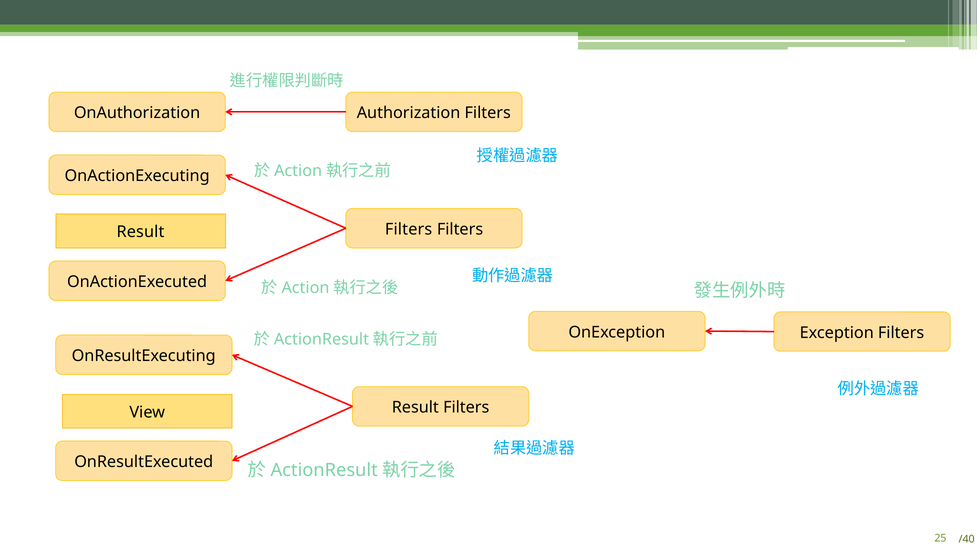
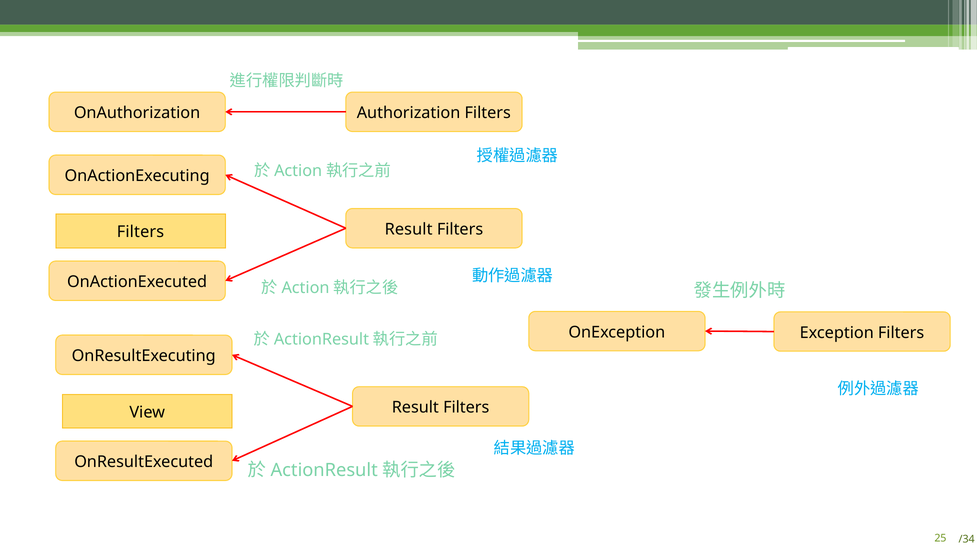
Filters: Filters -> Result (409, 230)
Result: Result -> Filters (140, 232)
/40: /40 -> /34 (967, 540)
